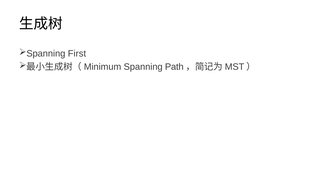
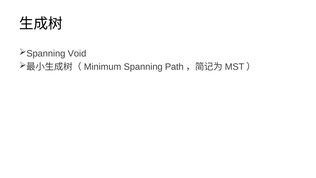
First: First -> Void (77, 53)
